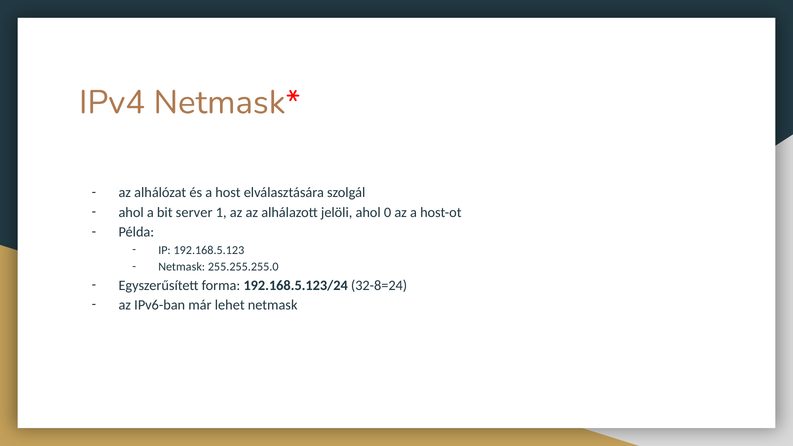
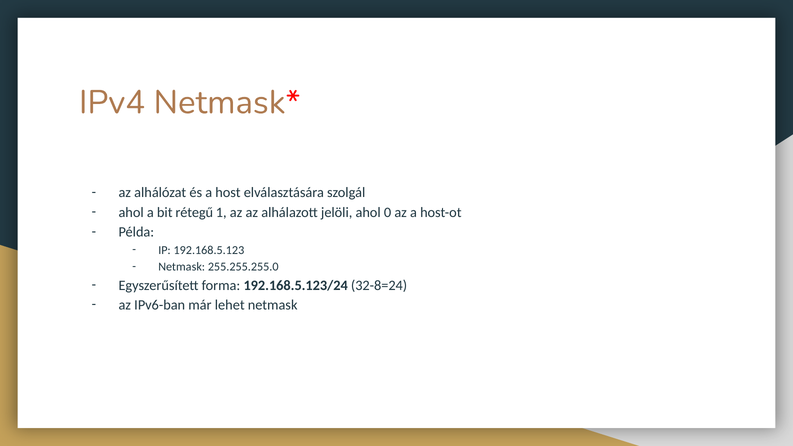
server: server -> rétegű (194, 213)
